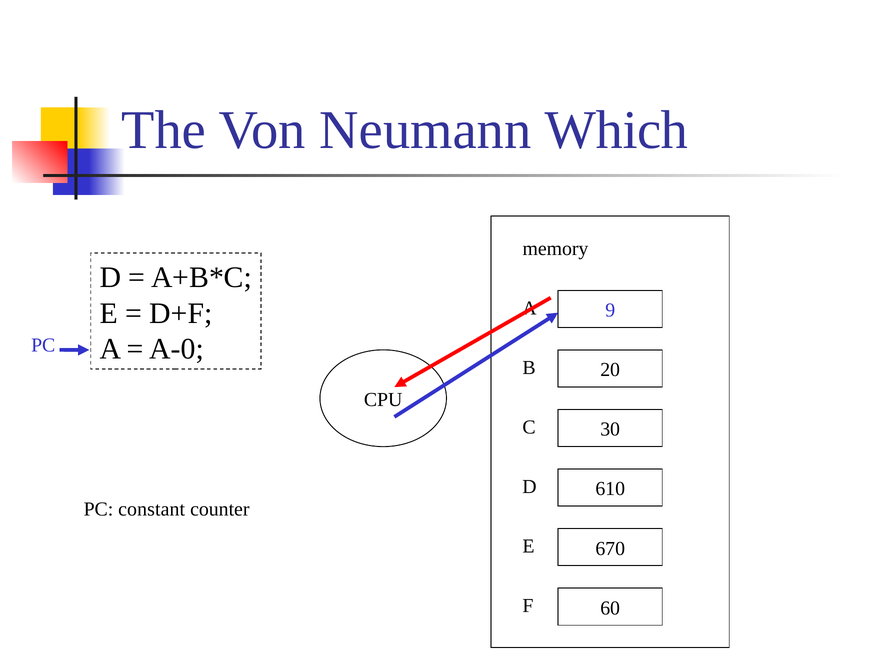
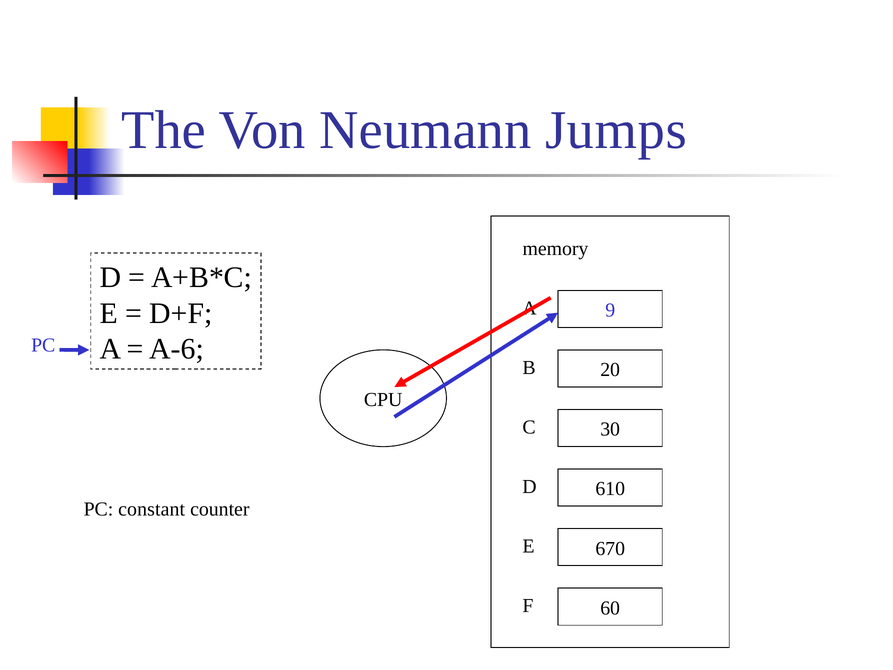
Which: Which -> Jumps (616, 130)
A-0: A-0 -> A-6 (177, 349)
